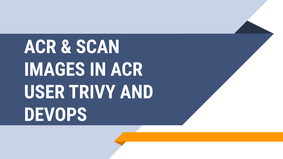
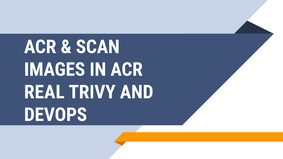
USER: USER -> REAL (44, 92)
